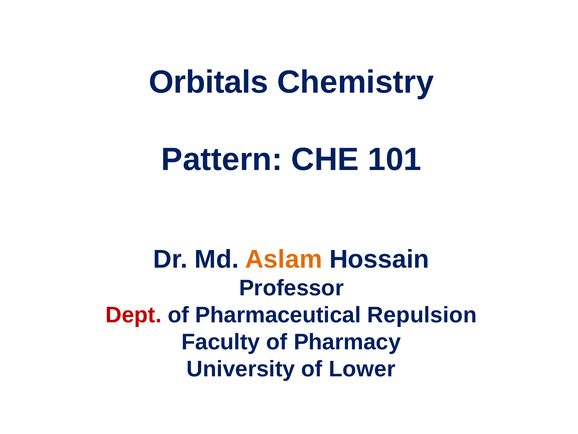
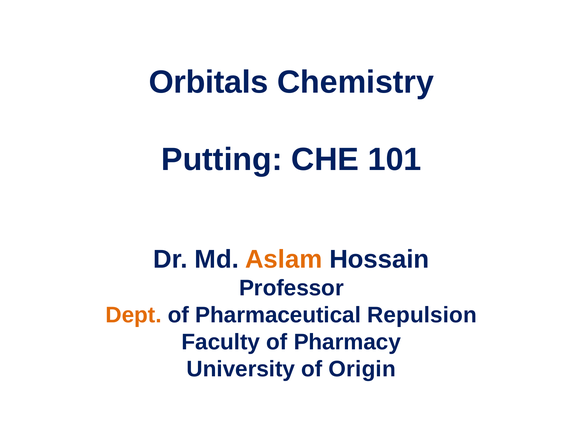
Pattern: Pattern -> Putting (222, 159)
Dept colour: red -> orange (134, 315)
Lower: Lower -> Origin (362, 369)
